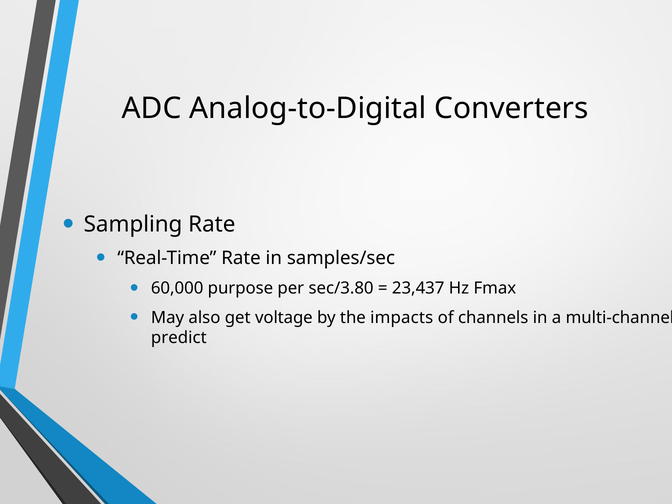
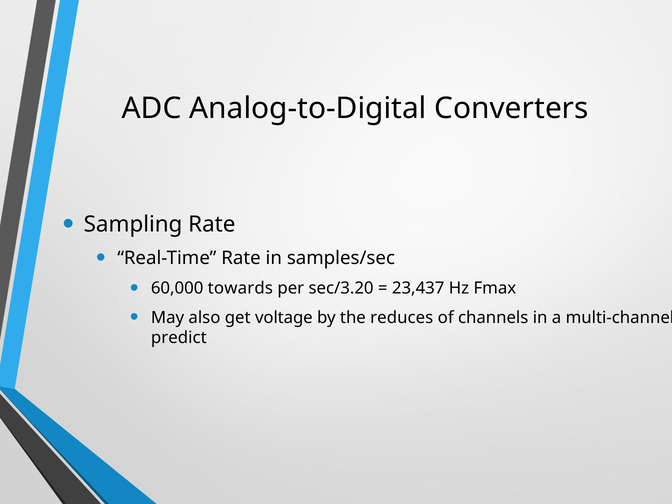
purpose: purpose -> towards (240, 288)
sec/3.80: sec/3.80 -> sec/3.20 (341, 288)
impacts: impacts -> reduces (402, 318)
